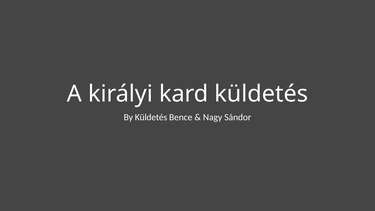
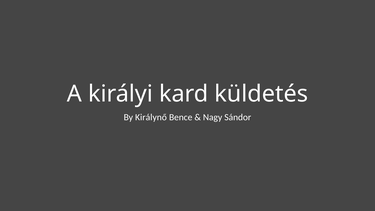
By Küldetés: Küldetés -> Királynő (151, 117)
